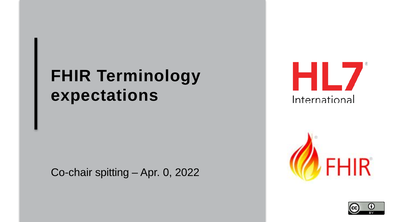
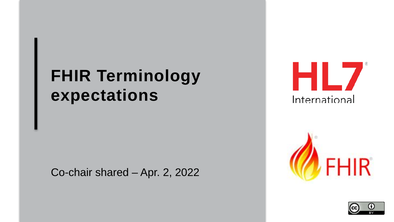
spitting: spitting -> shared (112, 172)
0: 0 -> 2 (168, 172)
